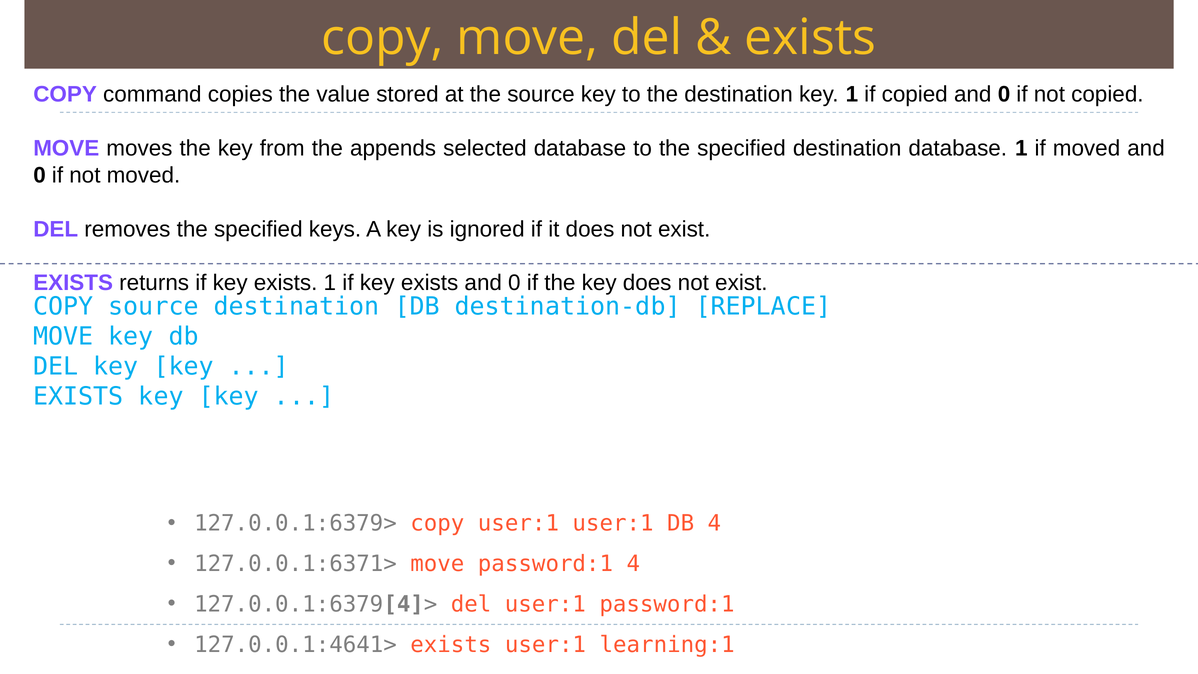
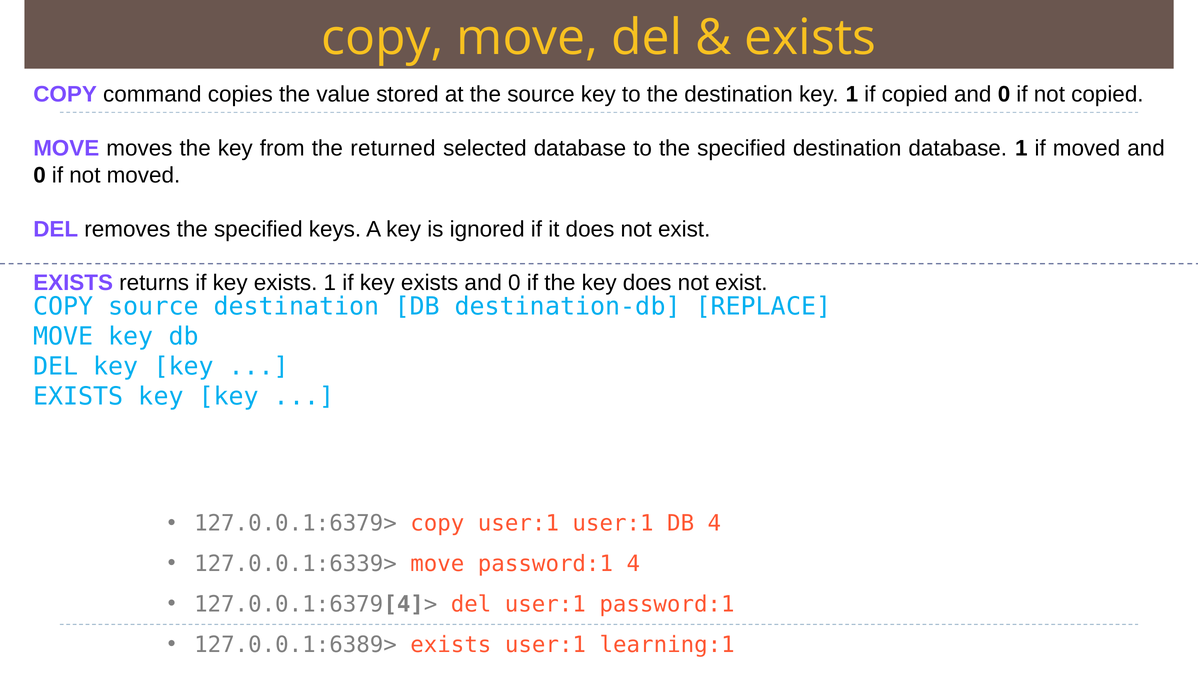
appends: appends -> returned (393, 148)
127.0.0.1:6371>: 127.0.0.1:6371> -> 127.0.0.1:6339> (295, 564)
127.0.0.1:4641>: 127.0.0.1:4641> -> 127.0.0.1:6389> (295, 644)
